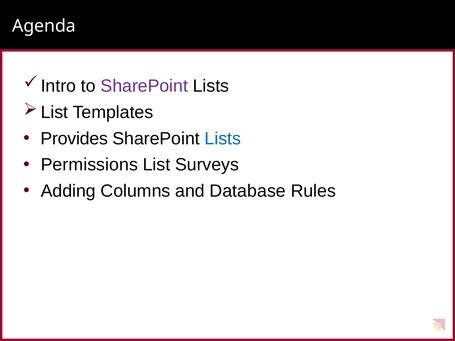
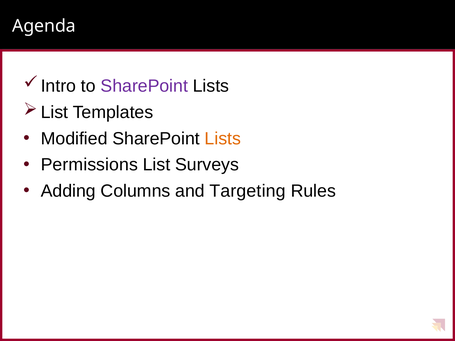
Provides: Provides -> Modified (74, 139)
Lists colour: blue -> orange (223, 139)
Database: Database -> Targeting (248, 191)
